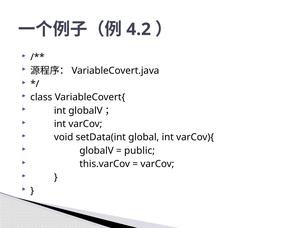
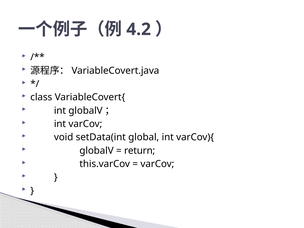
public: public -> return (140, 151)
